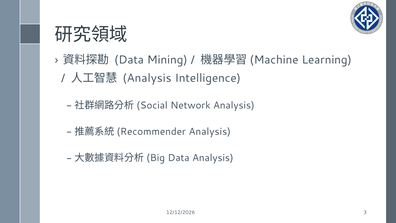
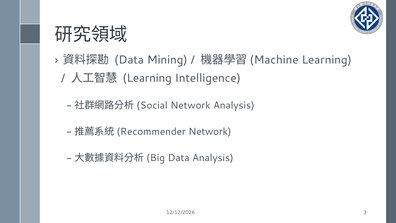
Analysis: Analysis -> Learning (147, 78)
Analysis: Analysis -> Network (210, 131)
